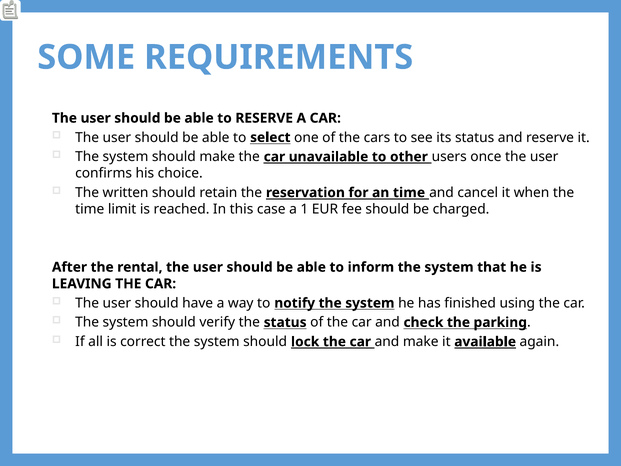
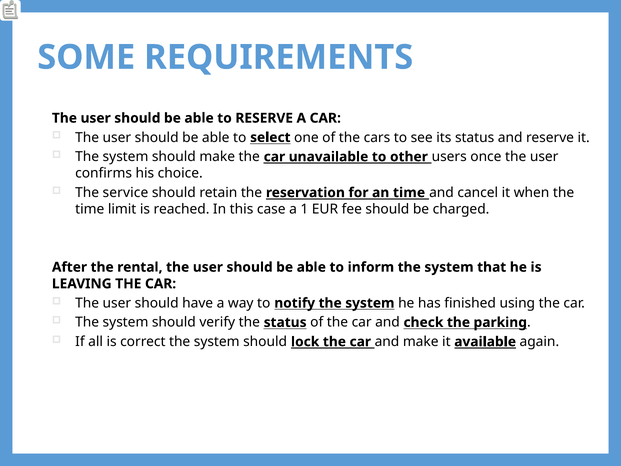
written: written -> service (125, 193)
